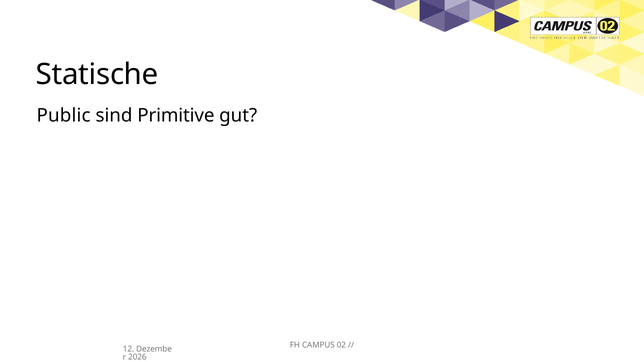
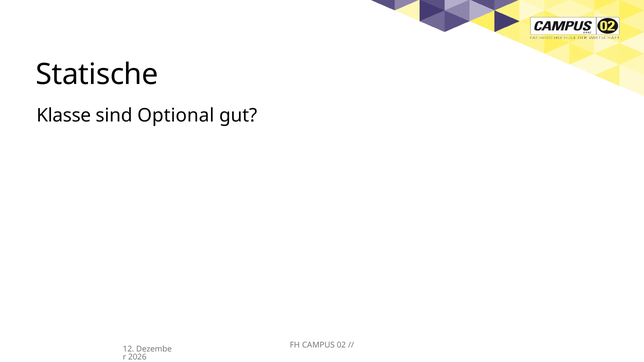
Public: Public -> Klasse (64, 116)
Primitive: Primitive -> Optional (176, 116)
